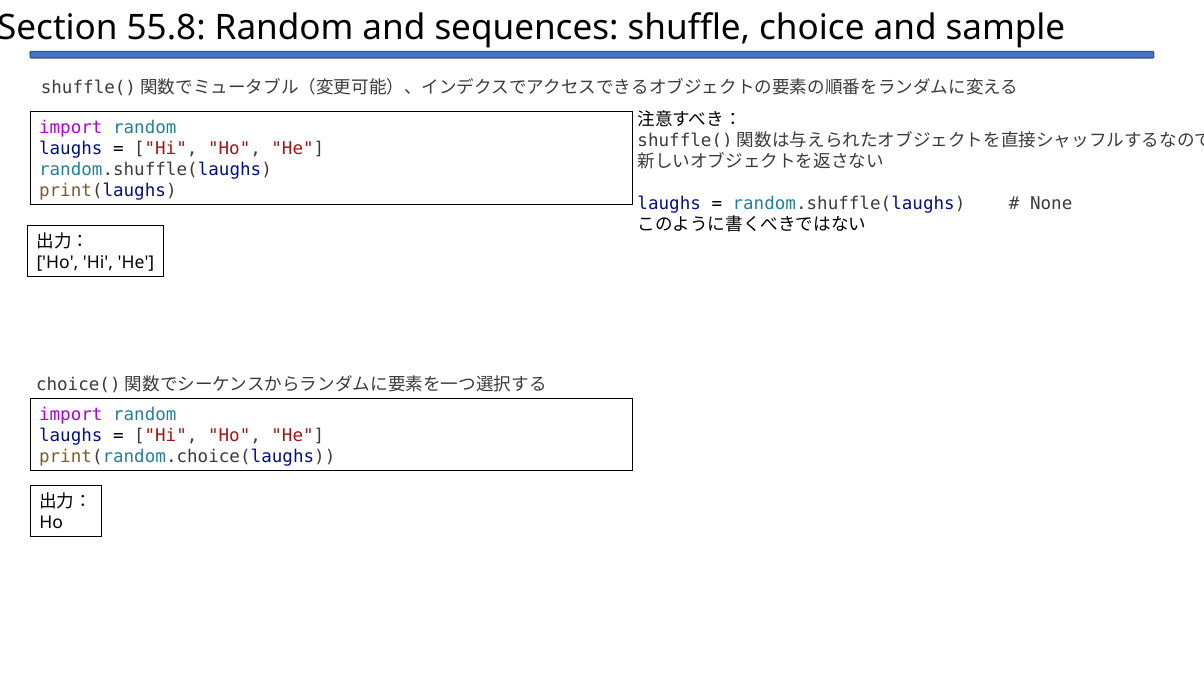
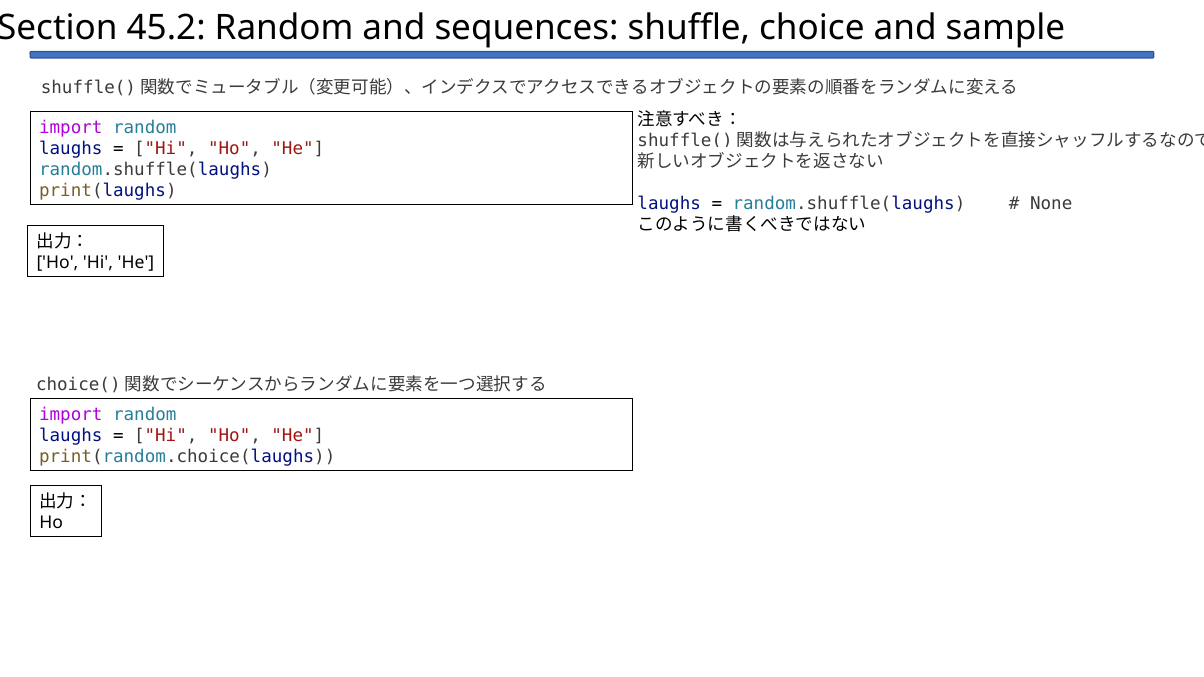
55.8: 55.8 -> 45.2 (166, 28)
